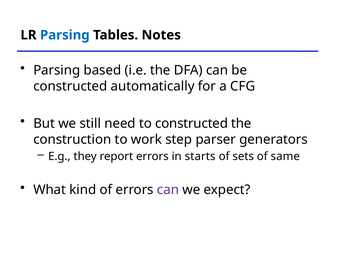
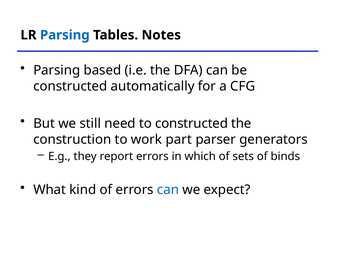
step: step -> part (179, 139)
starts: starts -> which (200, 156)
same: same -> binds (285, 156)
can colour: purple -> blue (168, 190)
